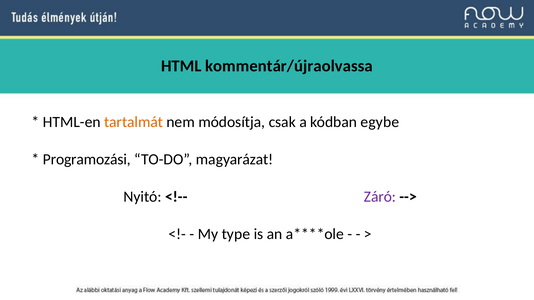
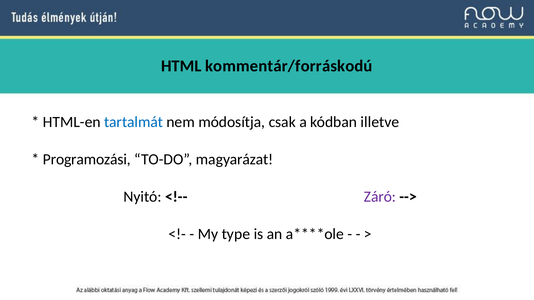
kommentár/újraolvassa: kommentár/újraolvassa -> kommentár/forráskodú (289, 66)
tartalmát colour: orange -> blue (134, 122)
egybe: egybe -> illetve (380, 122)
